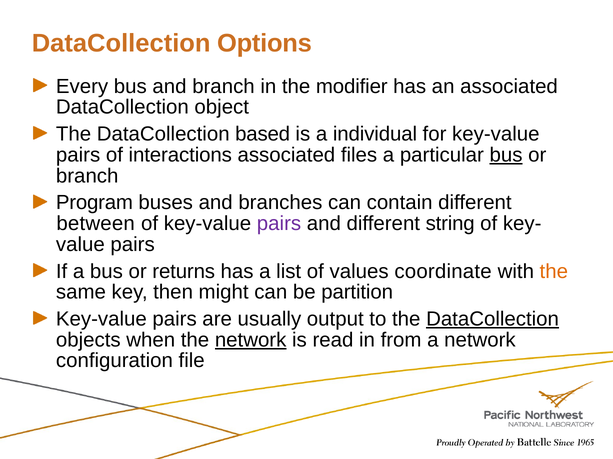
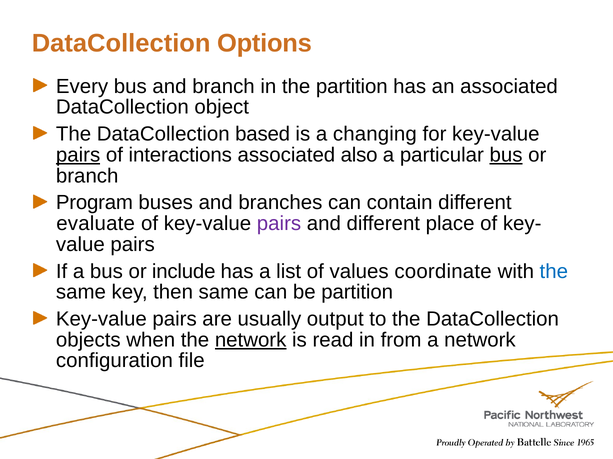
the modifier: modifier -> partition (352, 87)
individual: individual -> changing (375, 134)
pairs underline: none -> present (78, 155)
files: files -> also (359, 155)
between: between -> evaluate (96, 224)
string: string -> place (450, 224)
returns: returns -> include (184, 272)
the colour: orange -> blue (554, 272)
then might: might -> same (224, 293)
DataCollection underline: present -> none (493, 320)
